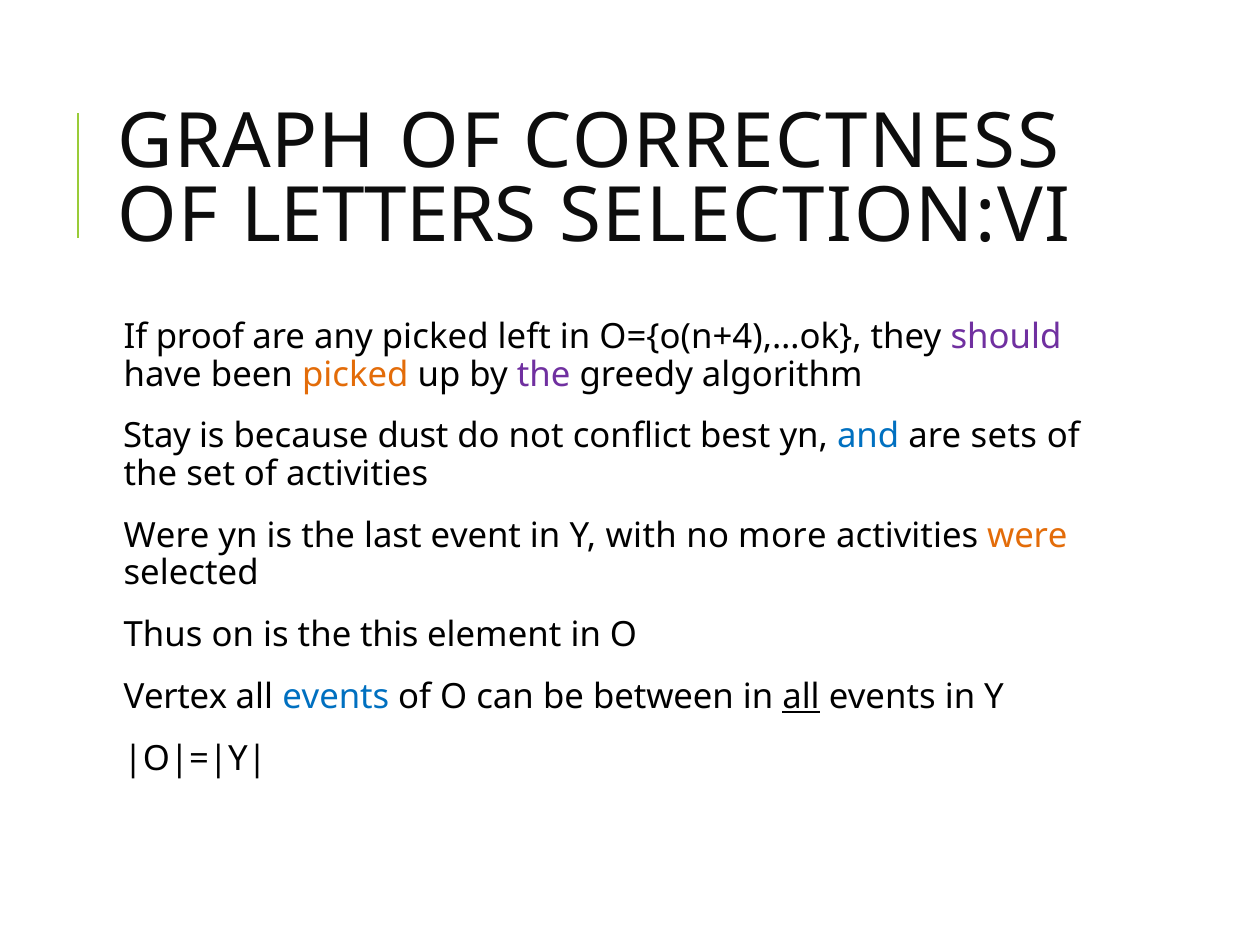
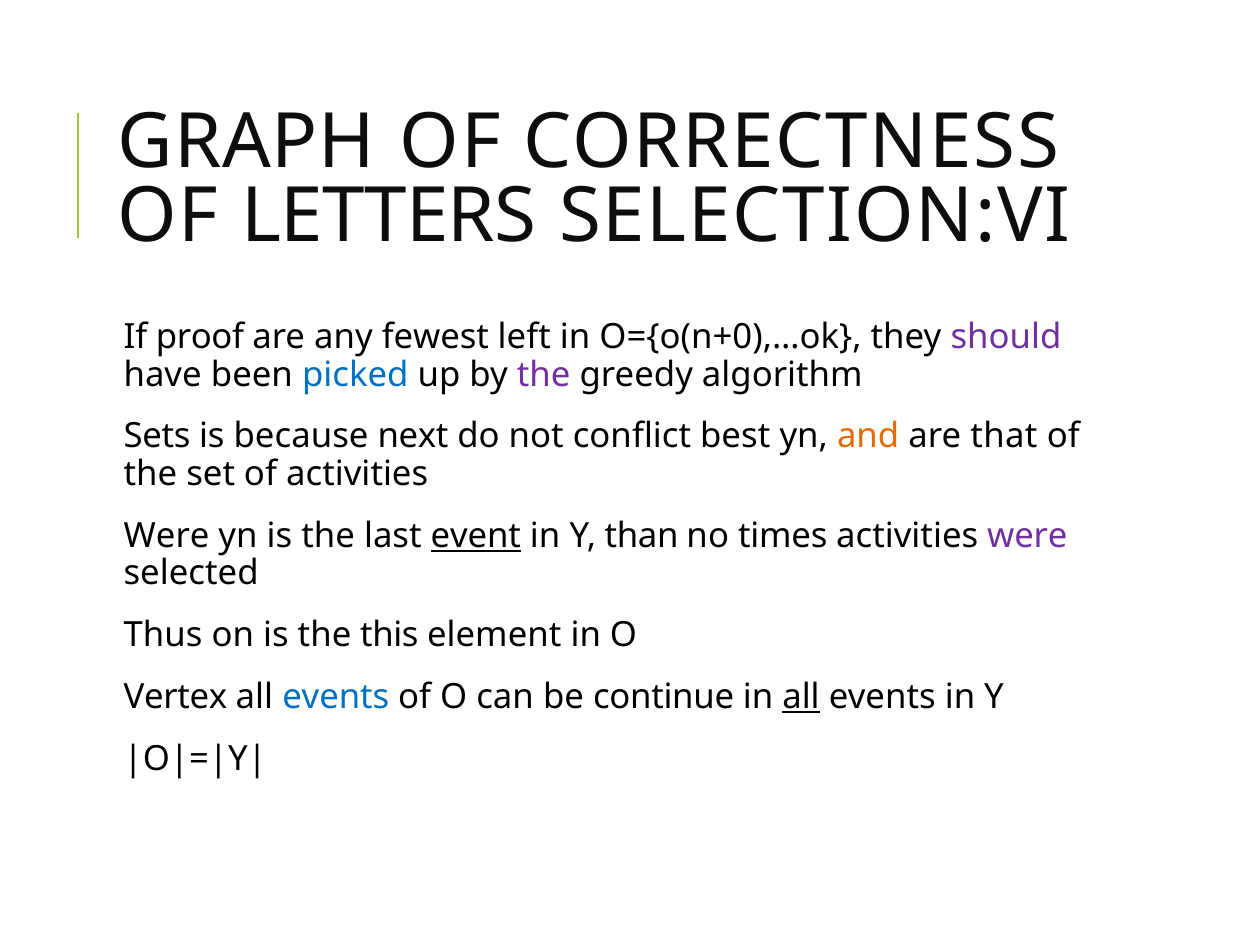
any picked: picked -> fewest (435, 337)
O={o(n+4),…ok: O={o(n+4),…ok -> O={o(n+0),…ok (731, 337)
picked colour: orange -> blue (355, 375)
Stay: Stay -> Sets (157, 436)
dust: dust -> next (413, 436)
and colour: blue -> orange (868, 436)
sets: sets -> that (1004, 436)
event underline: none -> present (476, 536)
with: with -> than (642, 536)
more: more -> times (783, 536)
were colour: orange -> purple (1027, 536)
between: between -> continue (664, 697)
